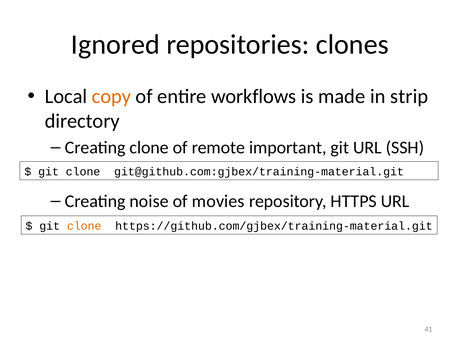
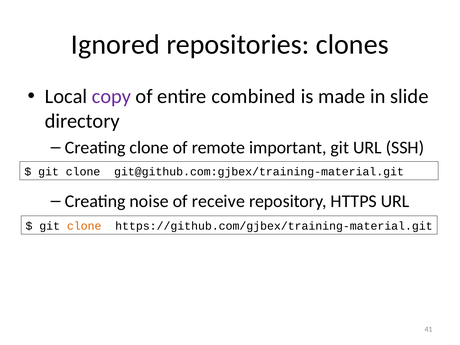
copy colour: orange -> purple (111, 96)
workflows: workflows -> combined (254, 96)
strip: strip -> slide (409, 96)
movies: movies -> receive (218, 201)
